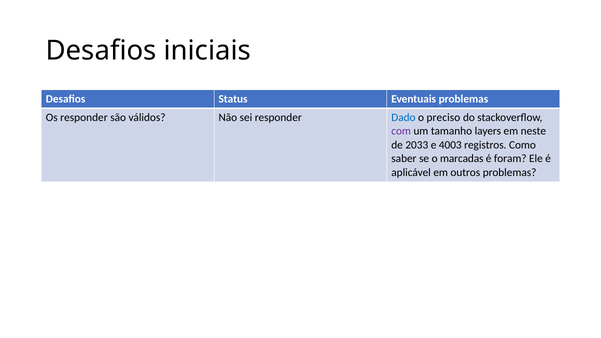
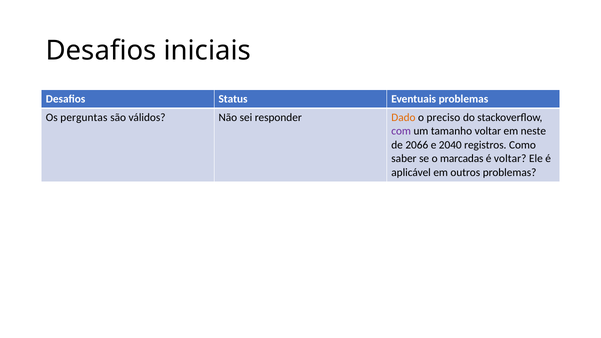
Os responder: responder -> perguntas (84, 118)
Dado colour: blue -> orange (403, 118)
tamanho layers: layers -> voltar (488, 131)
2033: 2033 -> 2066 (417, 145)
4003: 4003 -> 2040 (450, 145)
é foram: foram -> voltar (510, 159)
